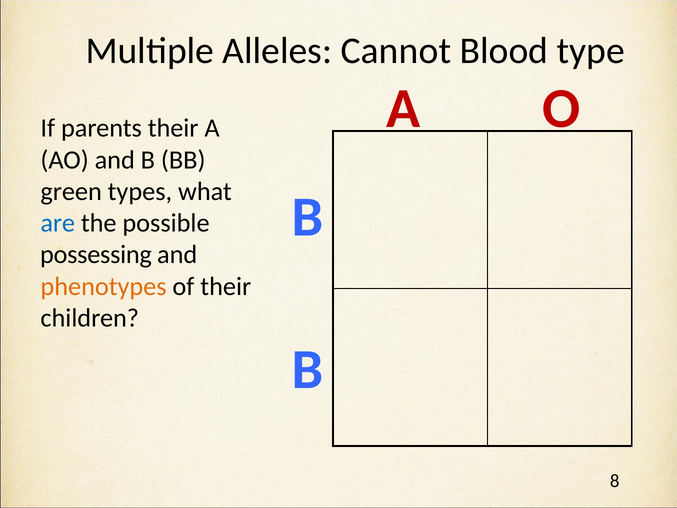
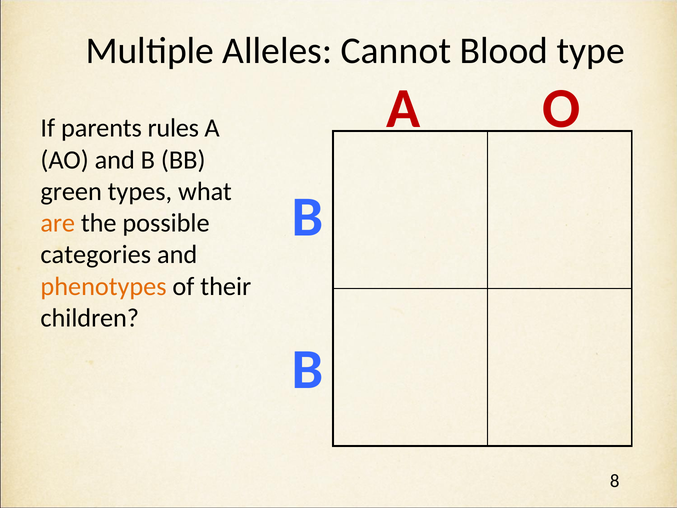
parents their: their -> rules (173, 128)
are colour: blue -> orange (58, 223)
possessing: possessing -> categories (96, 255)
